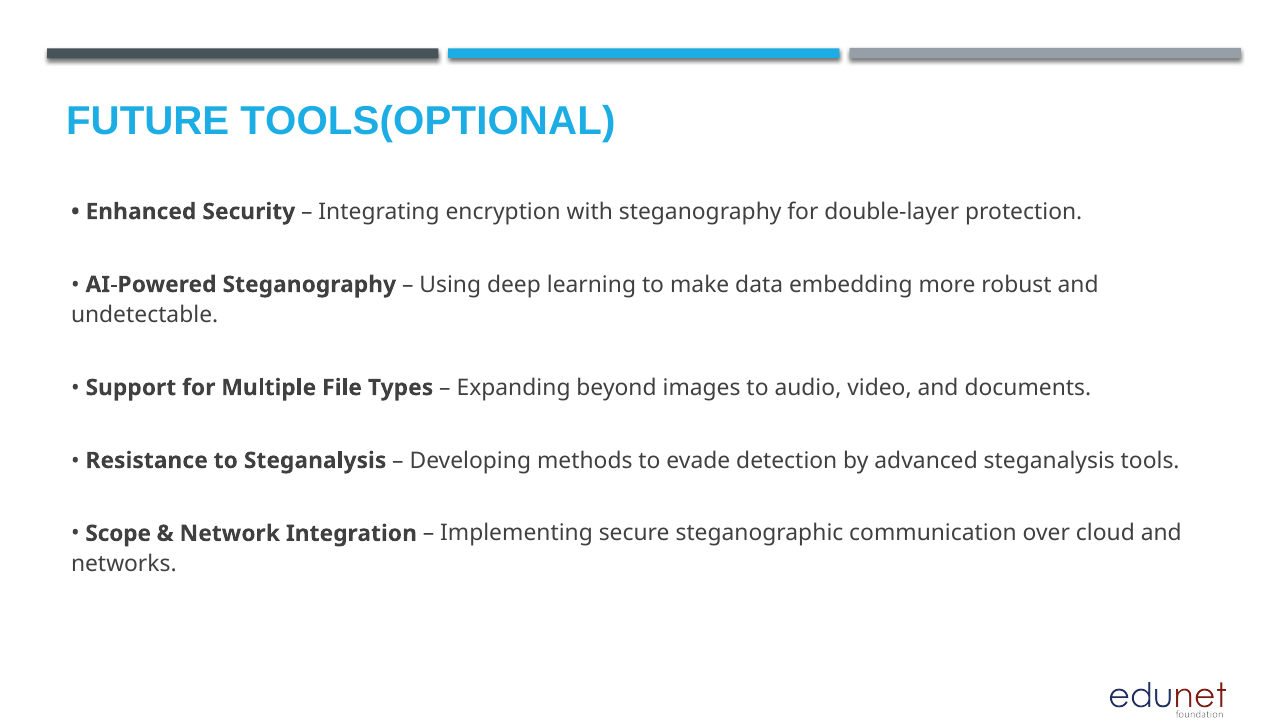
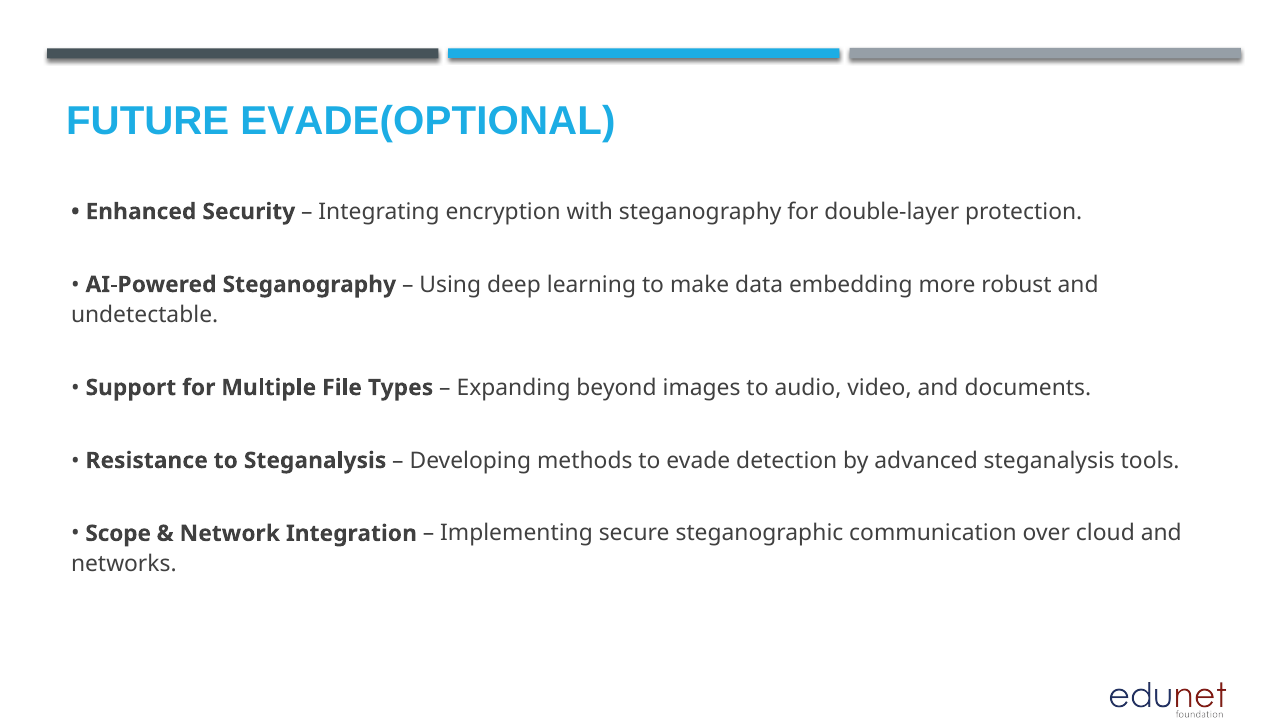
TOOLS(OPTIONAL: TOOLS(OPTIONAL -> EVADE(OPTIONAL (428, 121)
